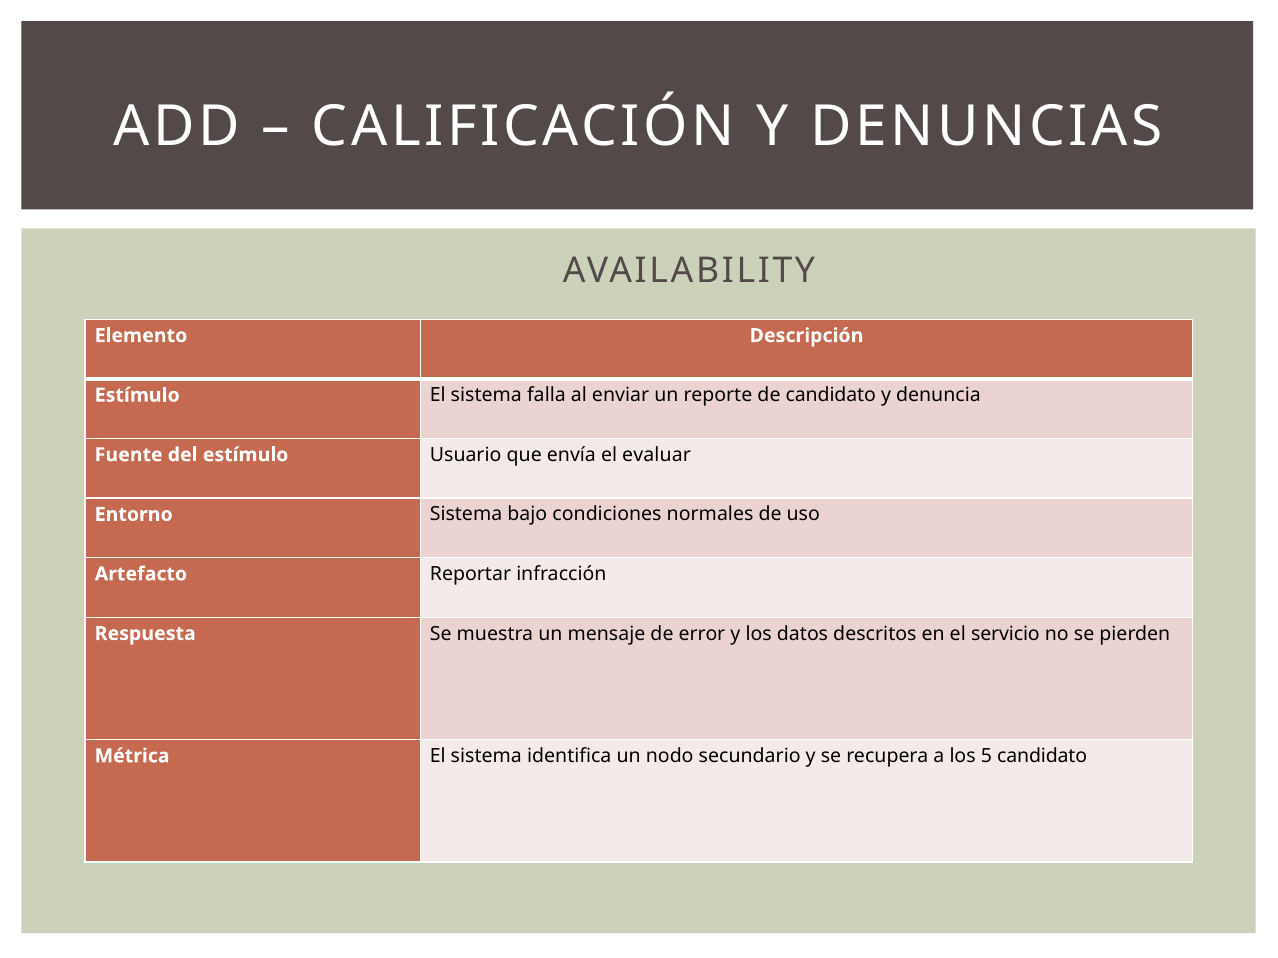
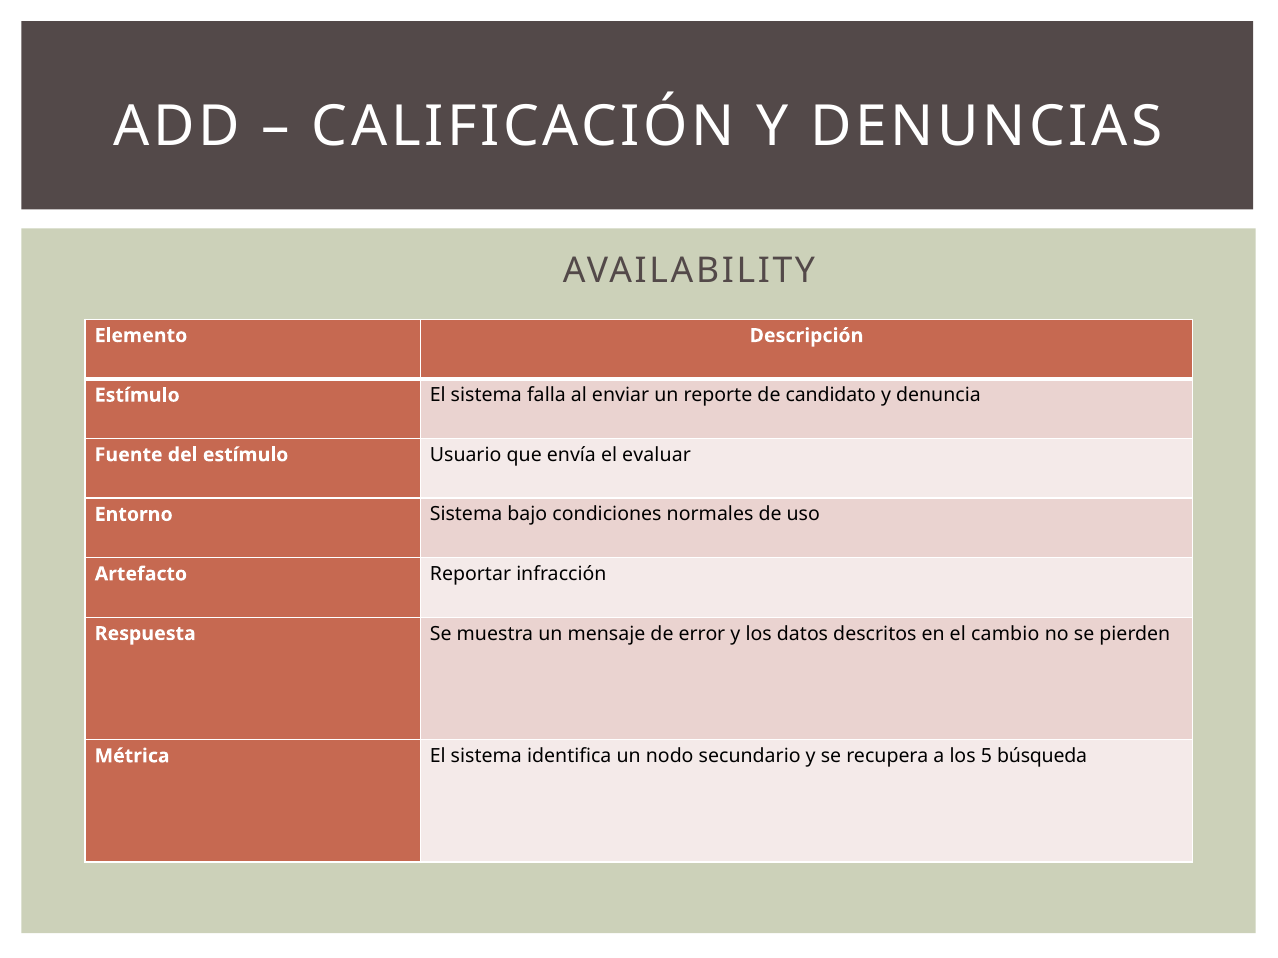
servicio: servicio -> cambio (1005, 634)
5 candidato: candidato -> búsqueda (1042, 756)
